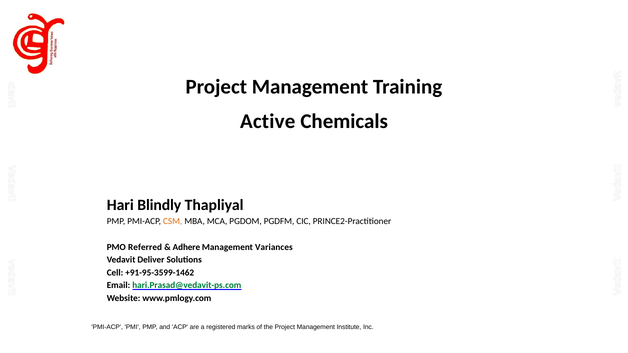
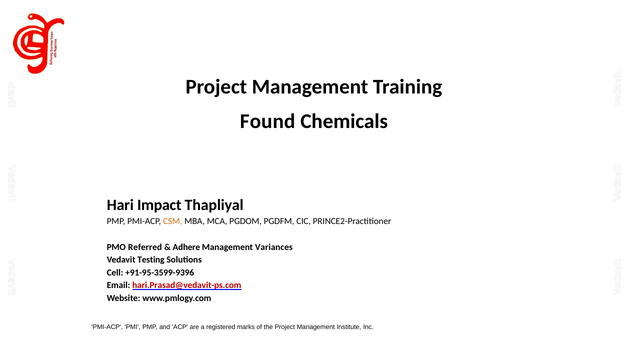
Active: Active -> Found (268, 122)
Blindly: Blindly -> Impact (159, 205)
Deliver: Deliver -> Testing (151, 260)
+91-95-3599-1462: +91-95-3599-1462 -> +91-95-3599-9396 (160, 273)
hari.Prasad@vedavit-ps.com colour: green -> red (187, 286)
